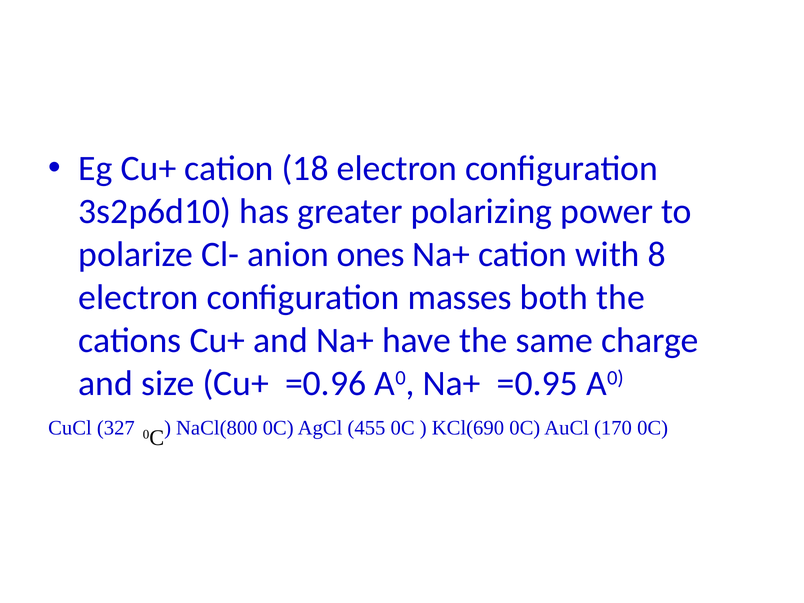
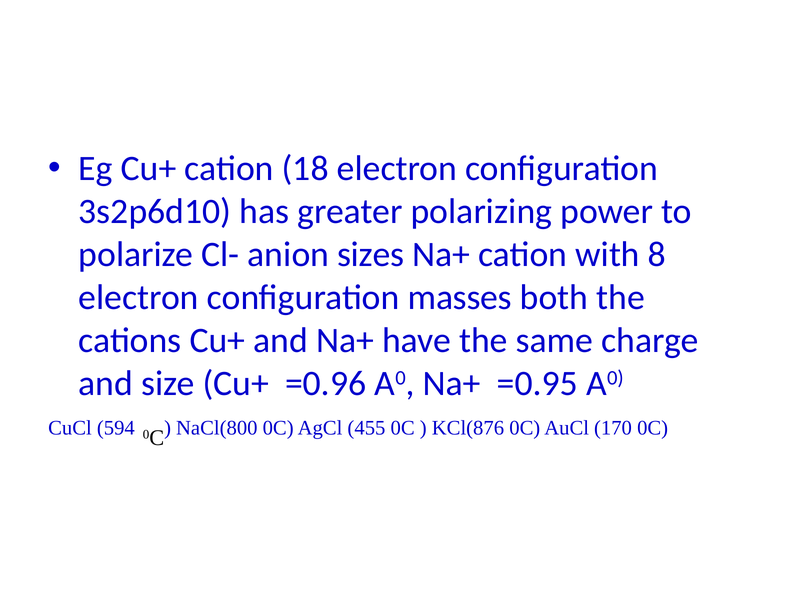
ones: ones -> sizes (371, 255)
327: 327 -> 594 (116, 428)
KCl(690: KCl(690 -> KCl(876 (468, 428)
